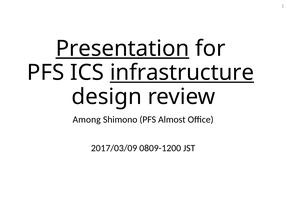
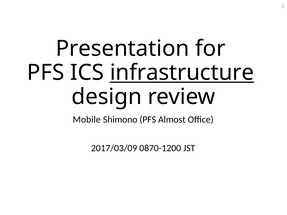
Presentation underline: present -> none (122, 49)
Among: Among -> Mobile (87, 120)
0809-1200: 0809-1200 -> 0870-1200 (160, 148)
